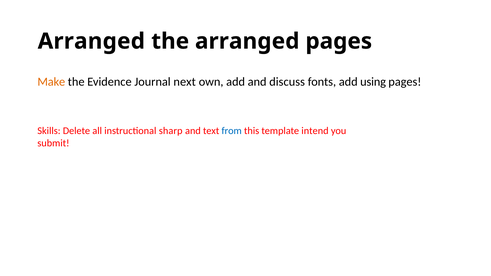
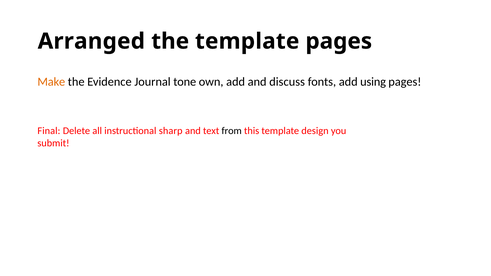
the arranged: arranged -> template (247, 41)
next: next -> tone (185, 82)
Skills: Skills -> Final (49, 131)
from colour: blue -> black (232, 131)
intend: intend -> design (315, 131)
